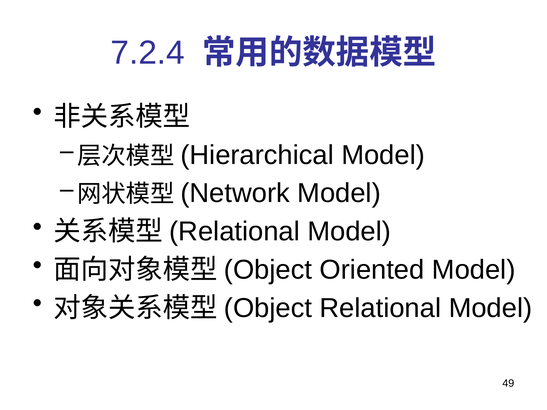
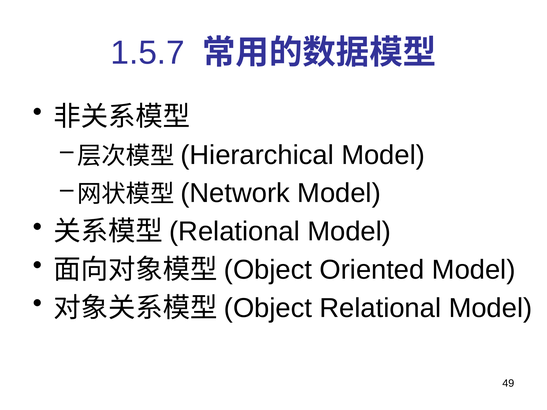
7.2.4: 7.2.4 -> 1.5.7 (148, 53)
